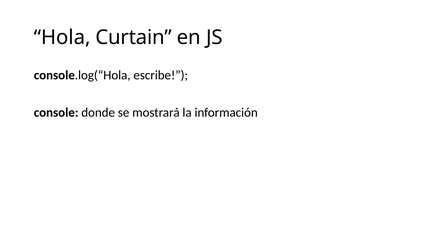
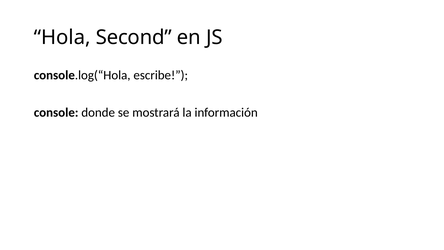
Curtain: Curtain -> Second (134, 37)
